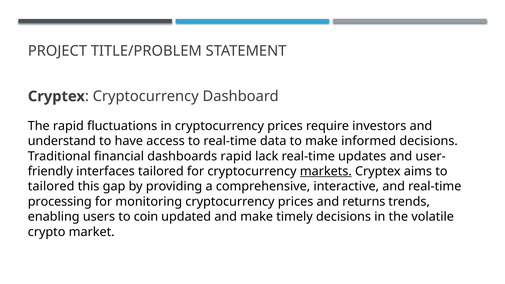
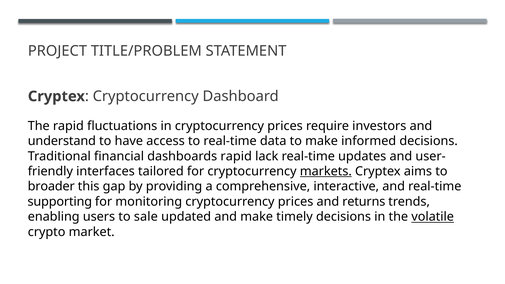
tailored: tailored -> broader (51, 187)
processing: processing -> supporting (60, 202)
coin: coin -> sale (146, 217)
volatile underline: none -> present (433, 217)
